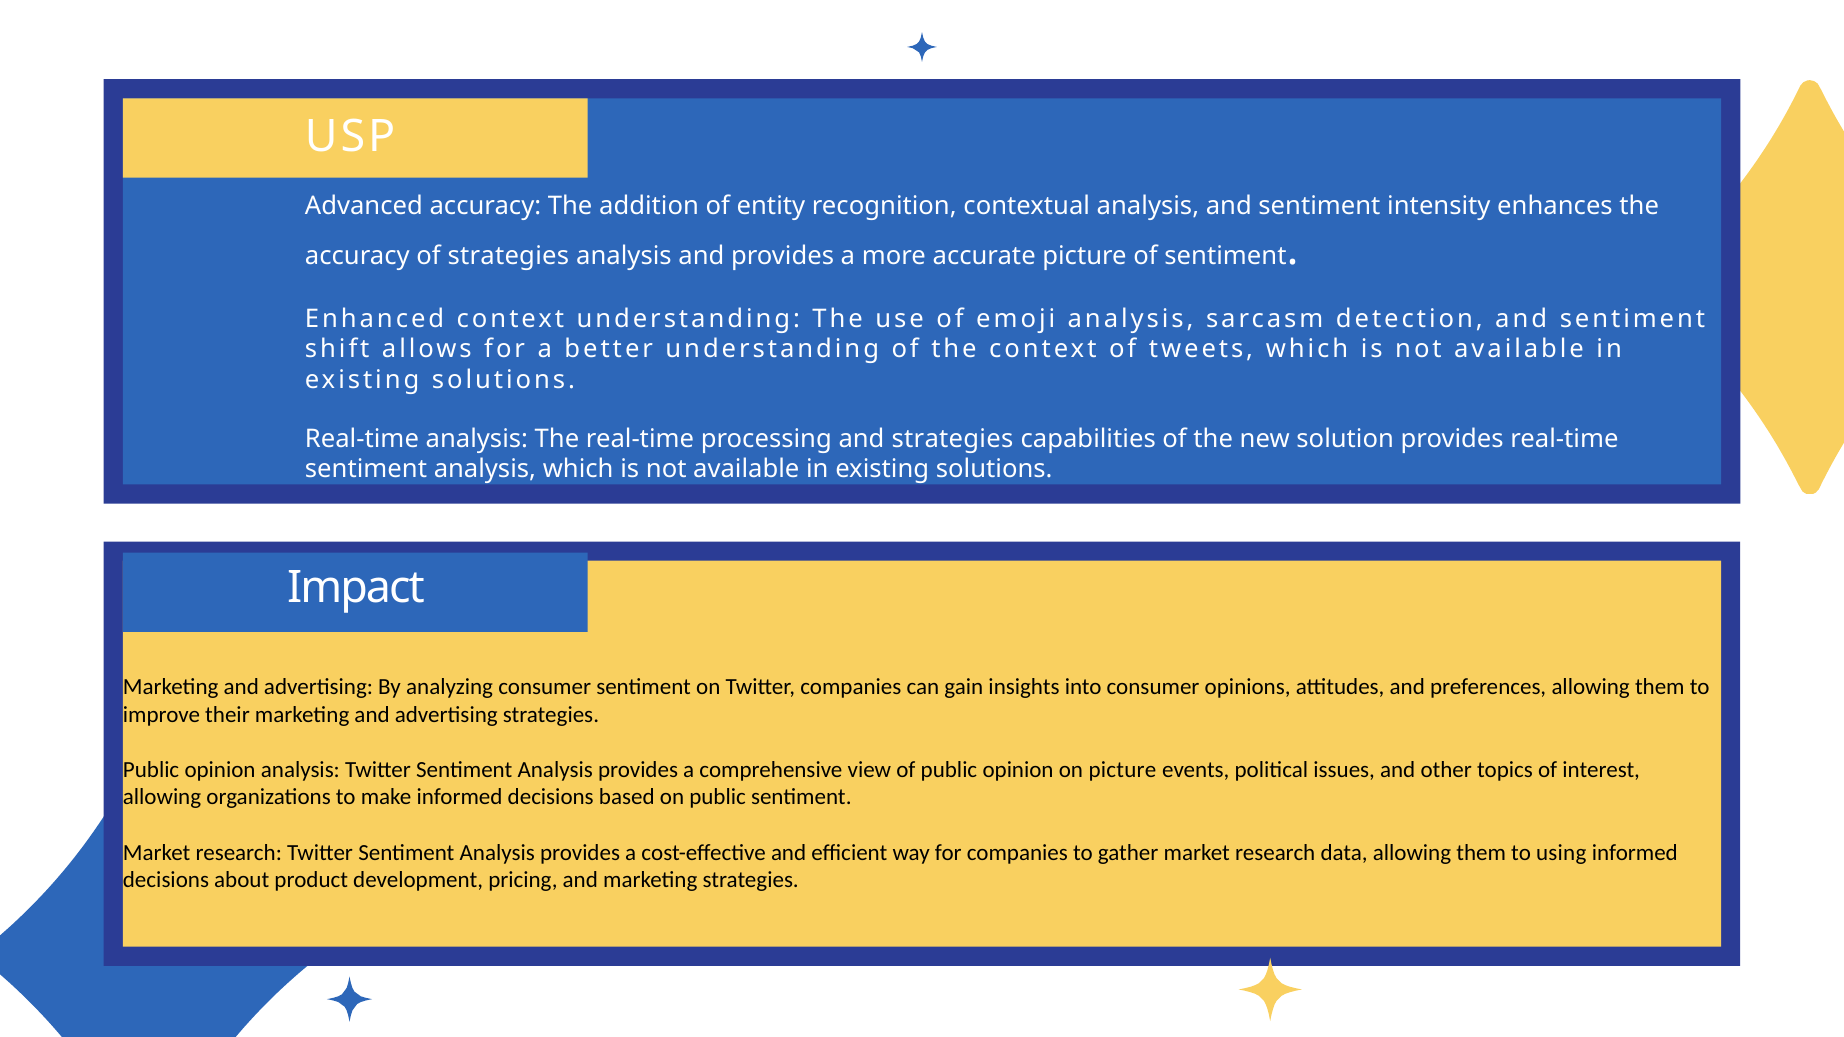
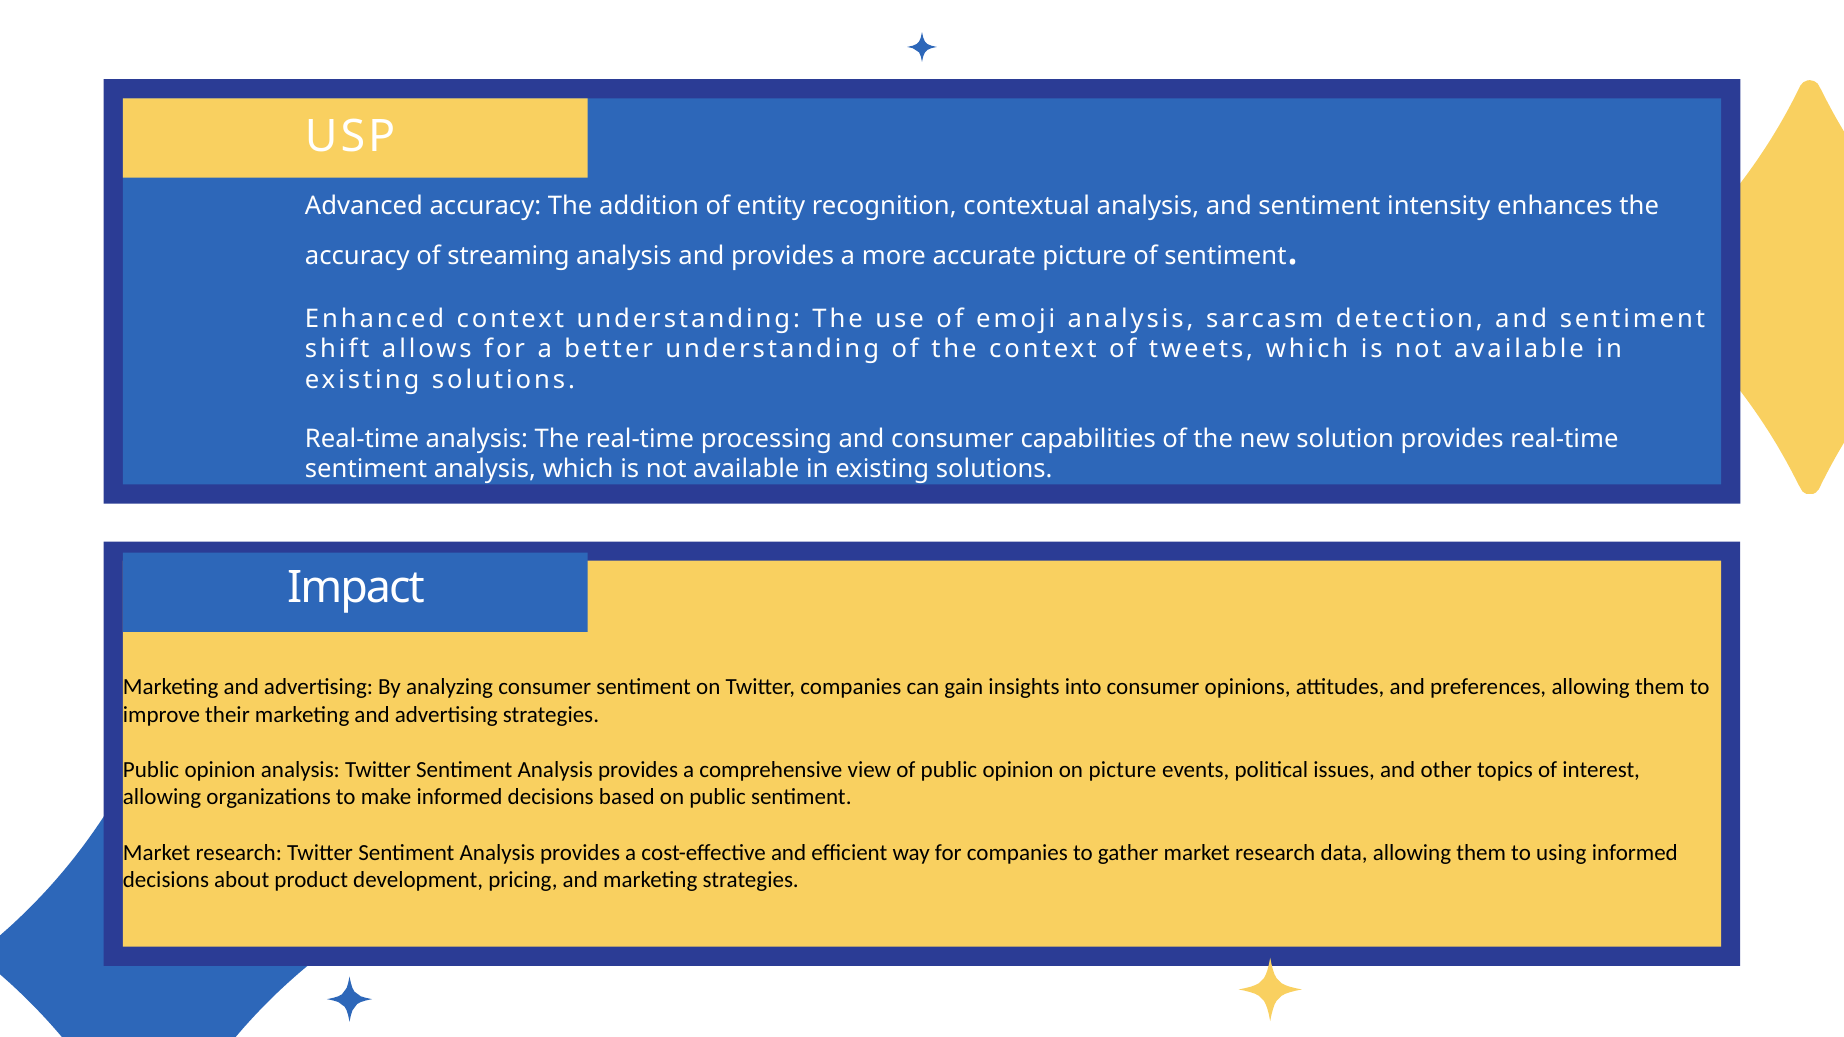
of strategies: strategies -> streaming (509, 256)
and strategies: strategies -> consumer (952, 439)
